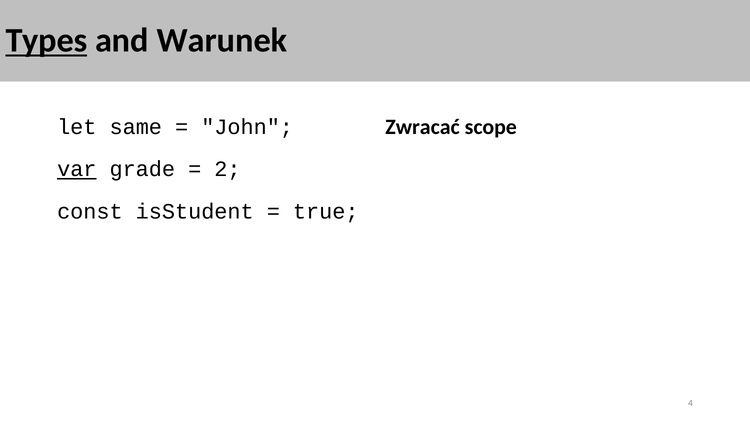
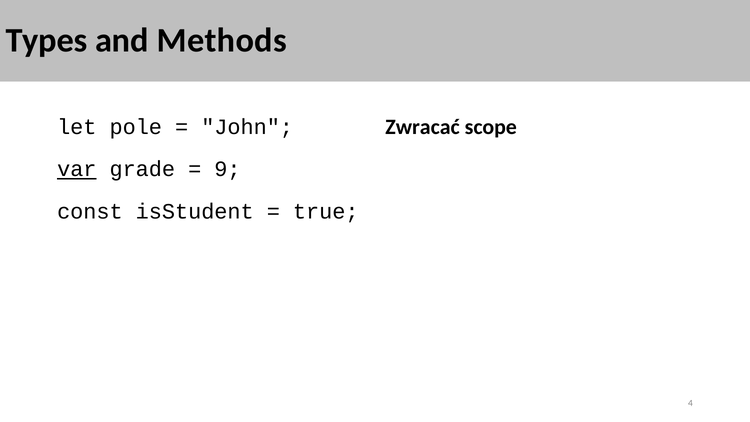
Types underline: present -> none (47, 41)
Warunek: Warunek -> Methods (222, 41)
same: same -> pole (136, 127)
2: 2 -> 9 (227, 169)
